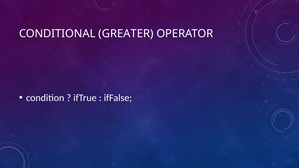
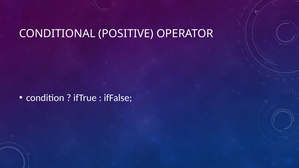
GREATER: GREATER -> POSITIVE (126, 34)
